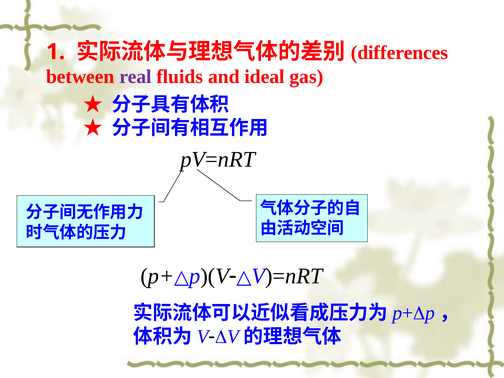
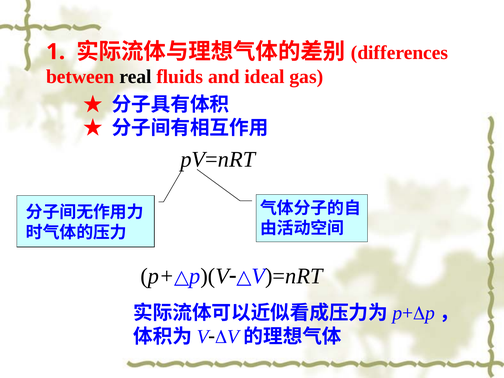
real colour: purple -> black (136, 77)
